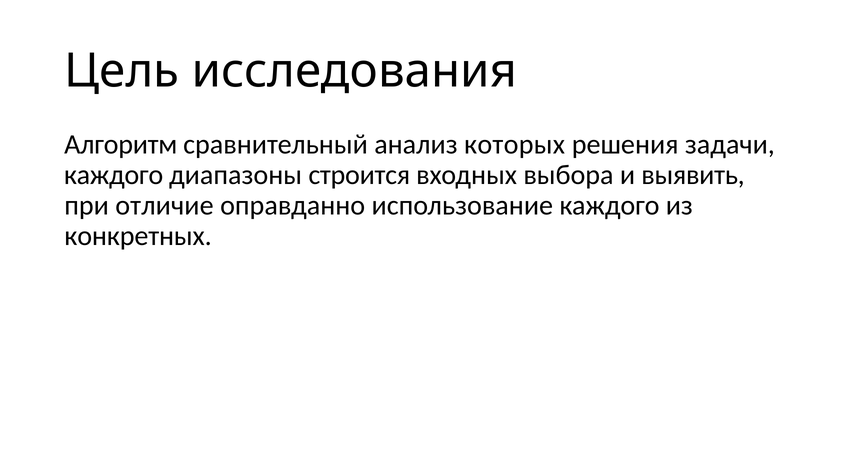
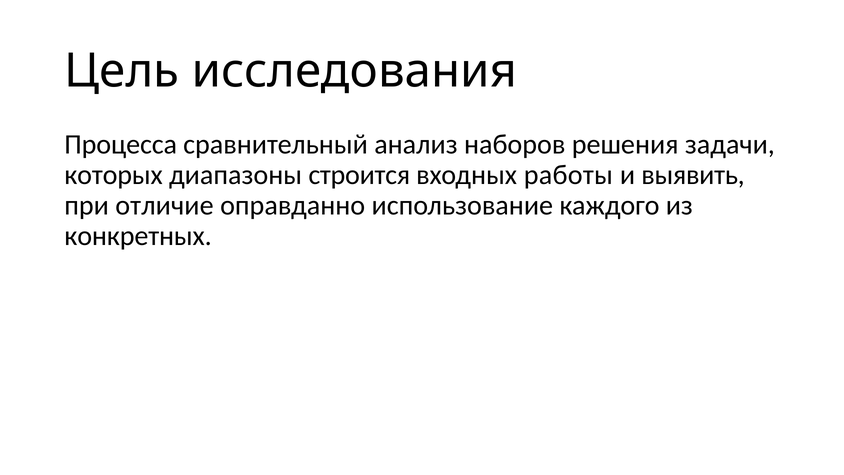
Алгоритм: Алгоритм -> Процесса (121, 145)
которых: которых -> наборов (515, 145)
каждого: каждого -> которых (114, 175)
выбора: выбора -> работы (568, 175)
